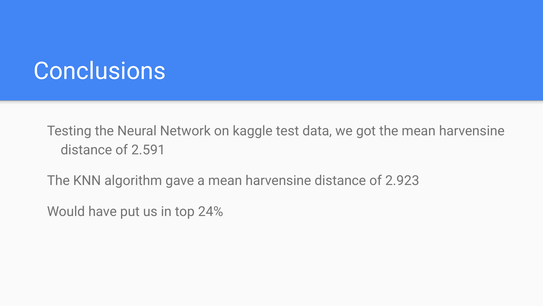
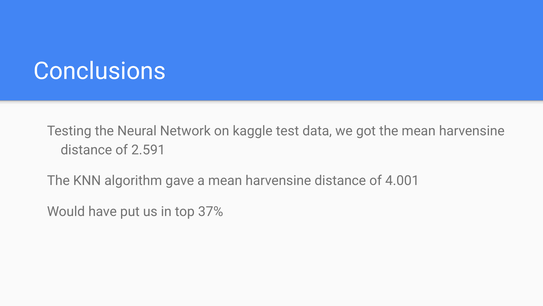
2.923: 2.923 -> 4.001 (402, 180)
24%: 24% -> 37% (211, 211)
